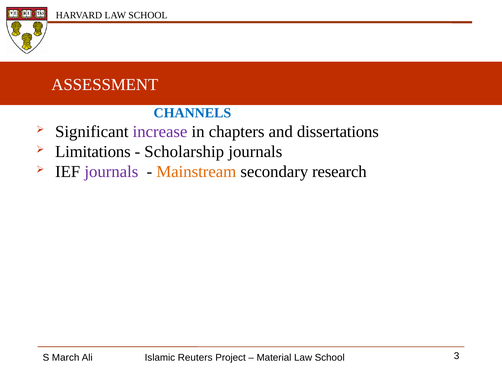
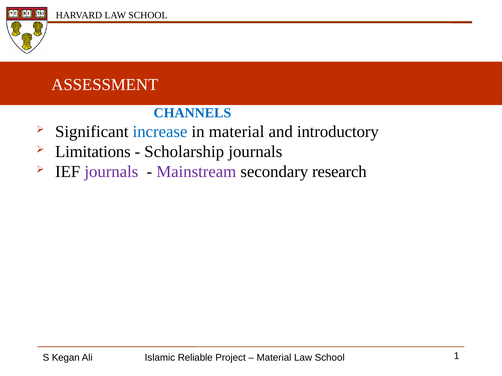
increase colour: purple -> blue (160, 132)
in chapters: chapters -> material (237, 132)
dissertations: dissertations -> introductory (338, 132)
Mainstream colour: orange -> purple (196, 172)
March: March -> Kegan (66, 358)
Reuters: Reuters -> Reliable (195, 358)
3: 3 -> 1 (457, 356)
